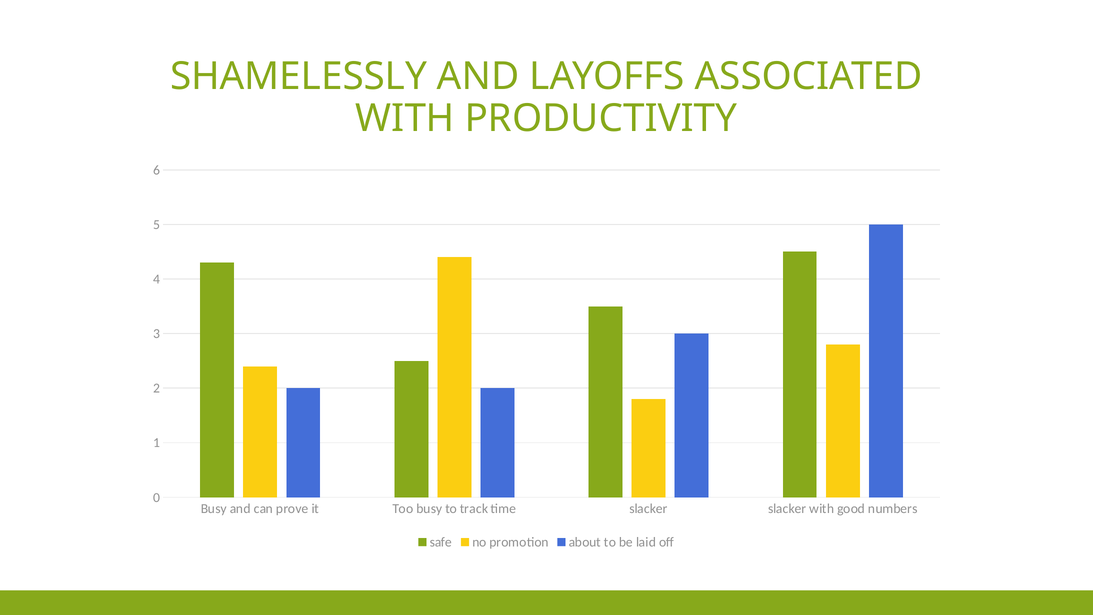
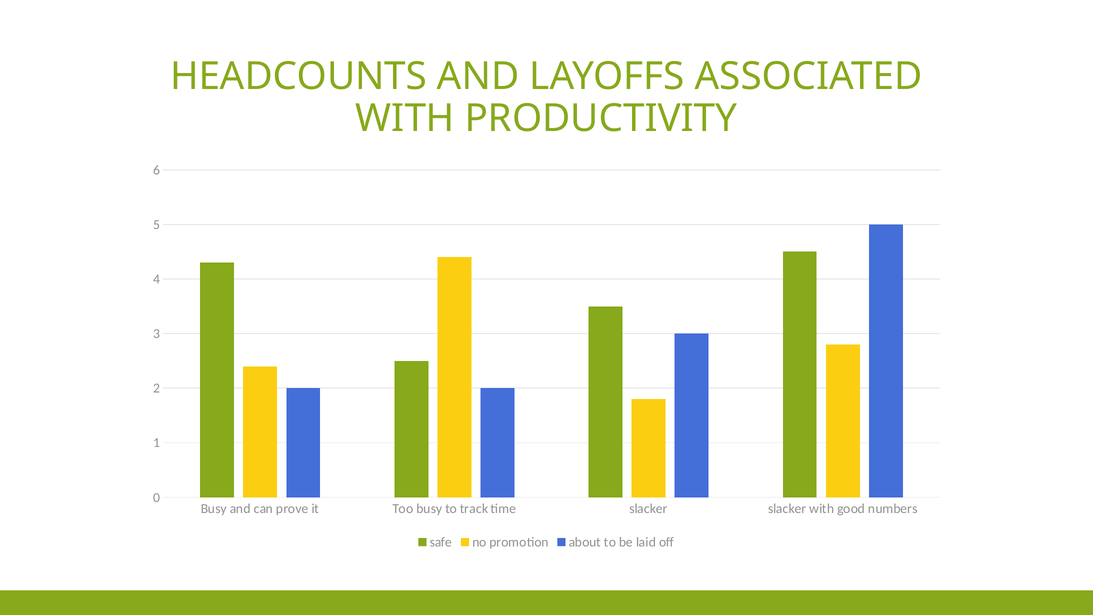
SHAMELESSLY: SHAMELESSLY -> HEADCOUNTS (299, 76)
